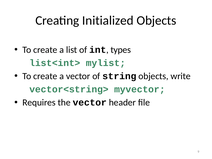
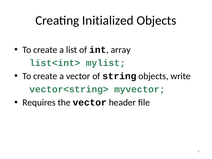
types: types -> array (121, 50)
